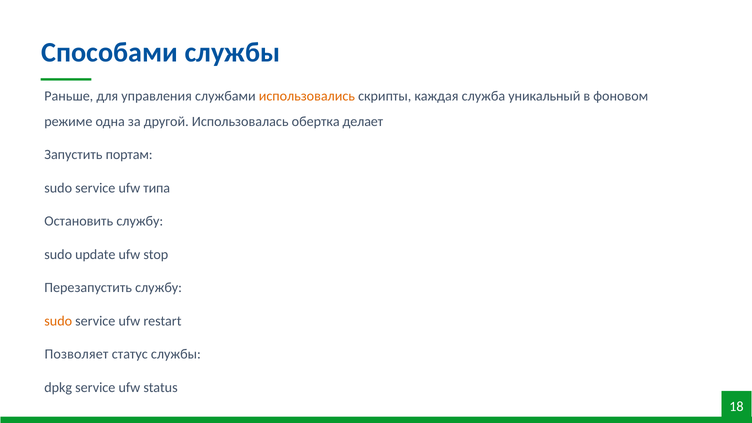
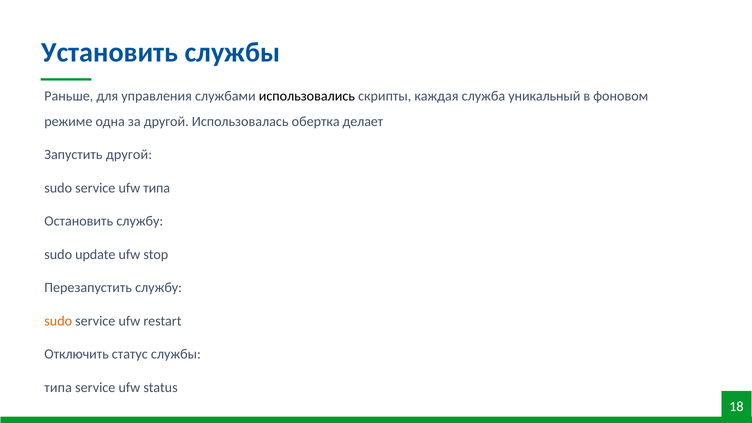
Способами: Способами -> Установить (110, 53)
использовались colour: orange -> black (307, 96)
Запустить портам: портам -> другой (129, 155)
Позволяет: Позволяет -> Отключить (77, 354)
dpkg: dpkg -> типа (58, 387)
